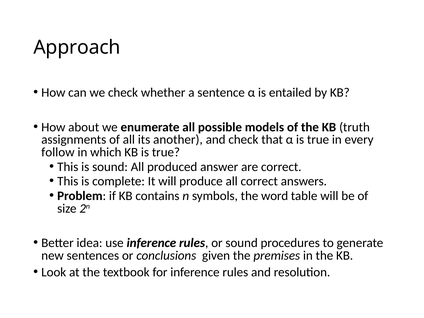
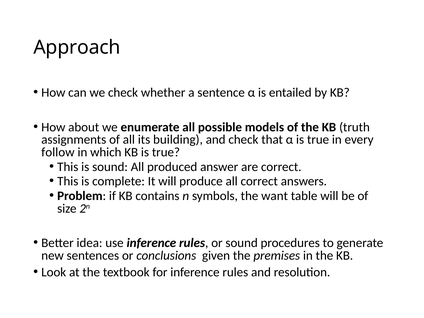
another: another -> building (178, 140)
word: word -> want (275, 196)
